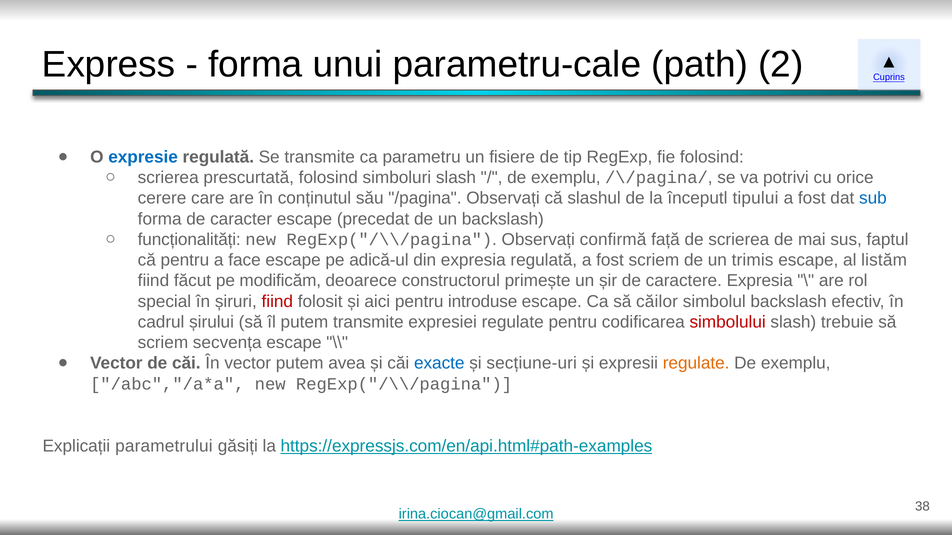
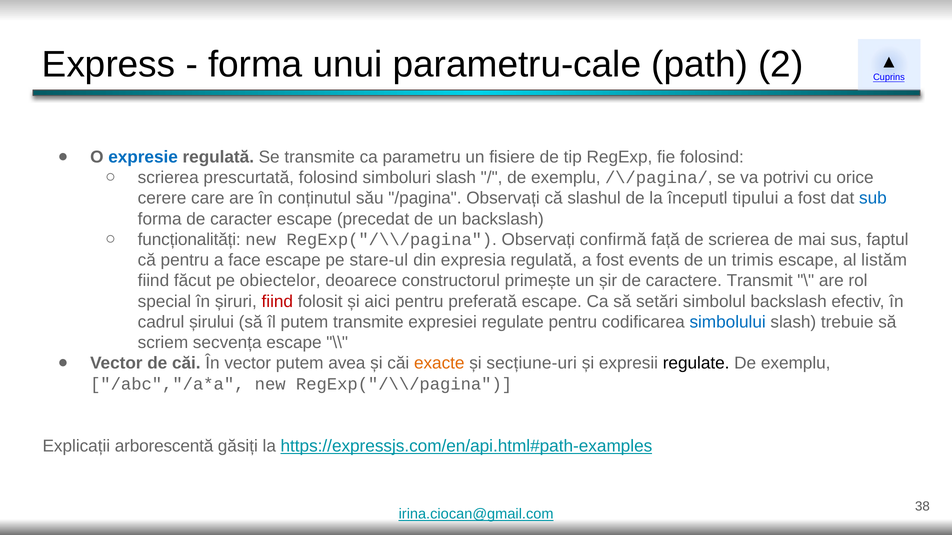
adică-ul: adică-ul -> stare-ul (379, 260)
fost scriem: scriem -> events (654, 260)
modificăm: modificăm -> obiectelor (280, 281)
caractere Expresia: Expresia -> Transmit (760, 281)
introduse: introduse -> preferată (483, 302)
căilor: căilor -> setări (657, 302)
simbolului colour: red -> blue (728, 322)
exacte colour: blue -> orange (439, 364)
regulate colour: orange -> black (696, 364)
parametrului: parametrului -> arborescentă (164, 446)
